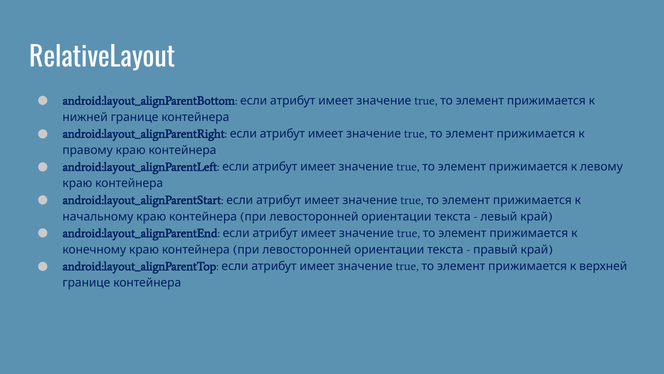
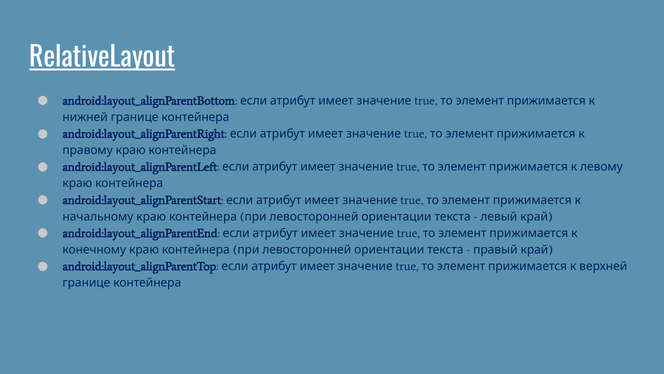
RelativeLayout underline: none -> present (102, 57)
